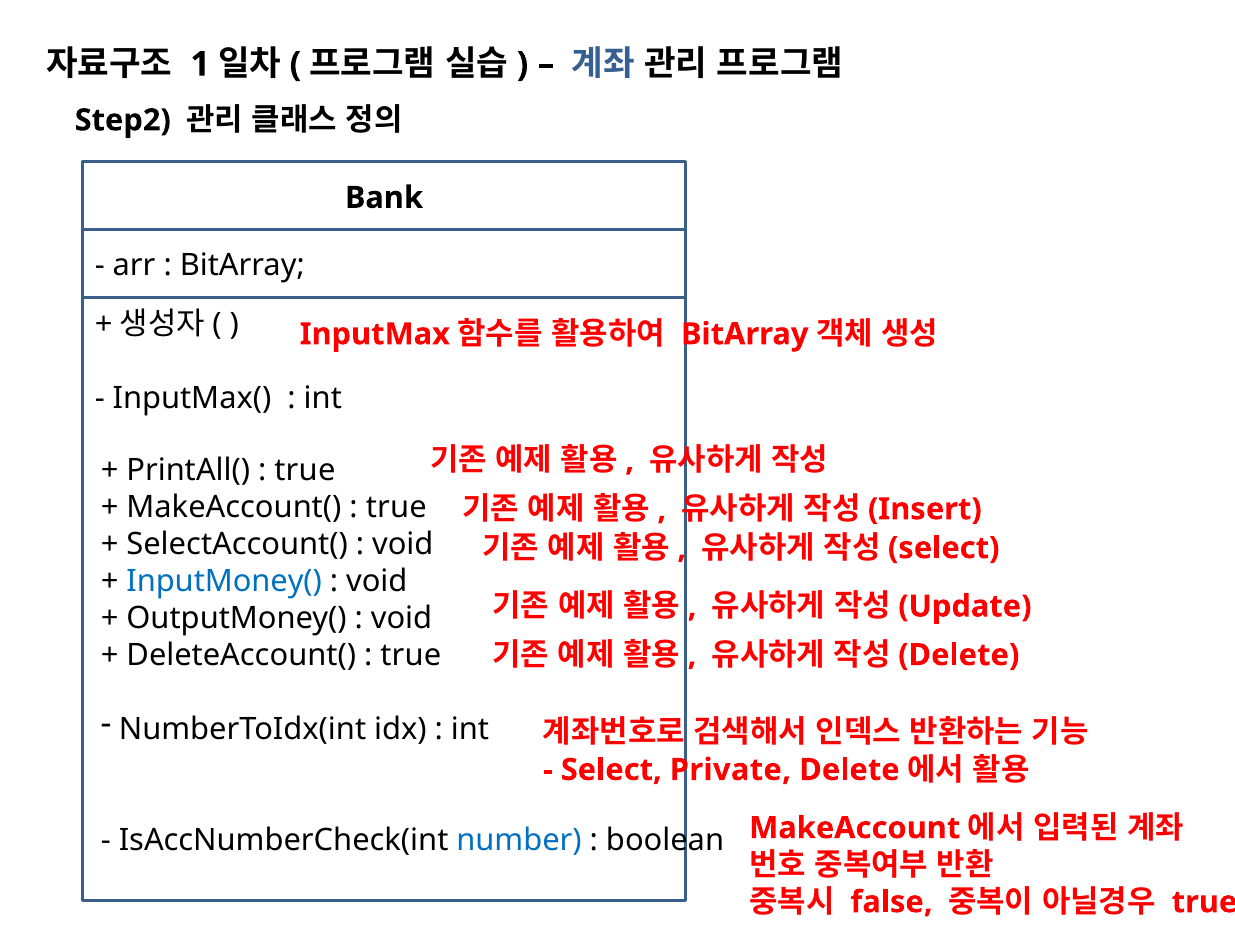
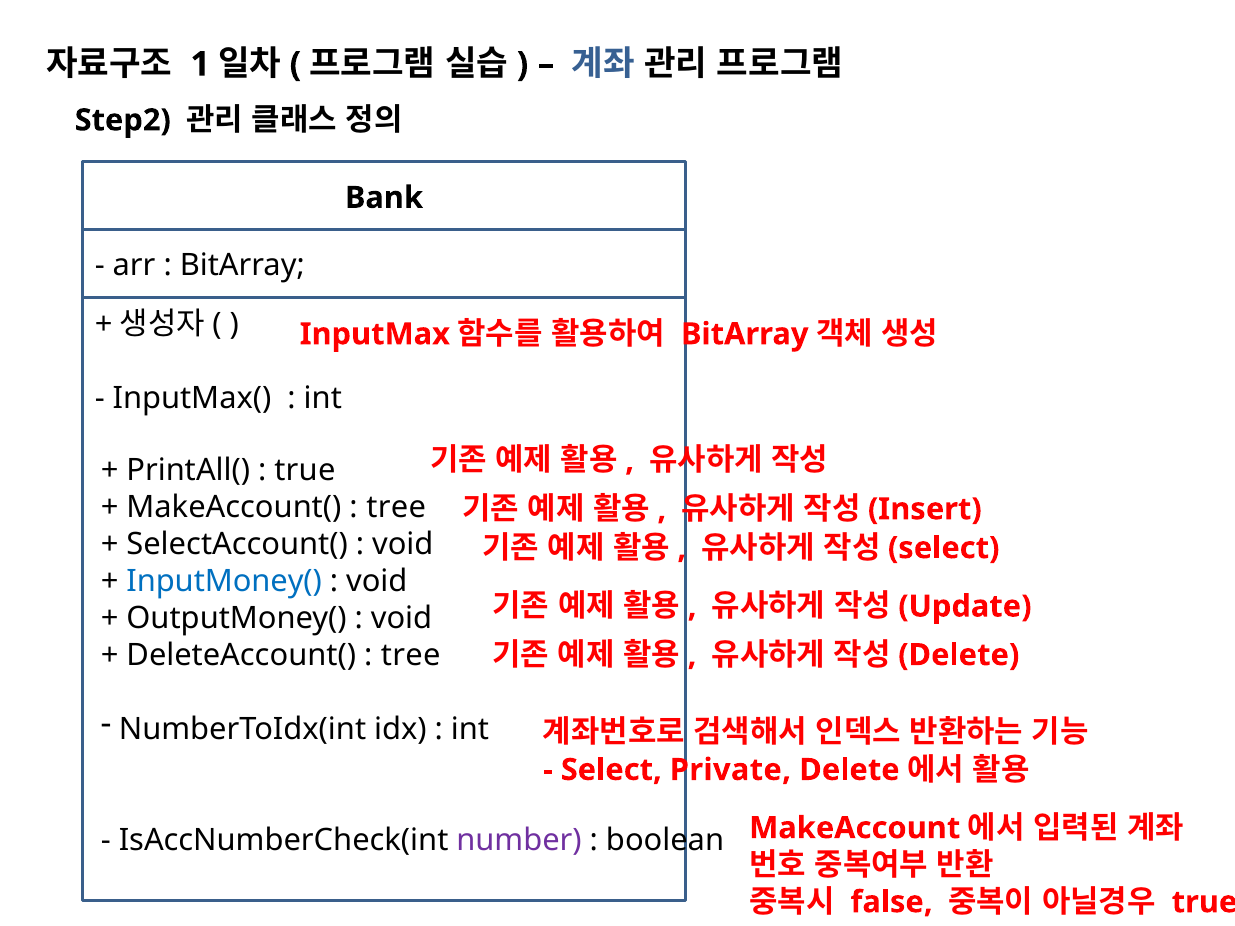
true: true -> tree (396, 507)
true: true -> tree (411, 656)
number colour: blue -> purple (519, 841)
